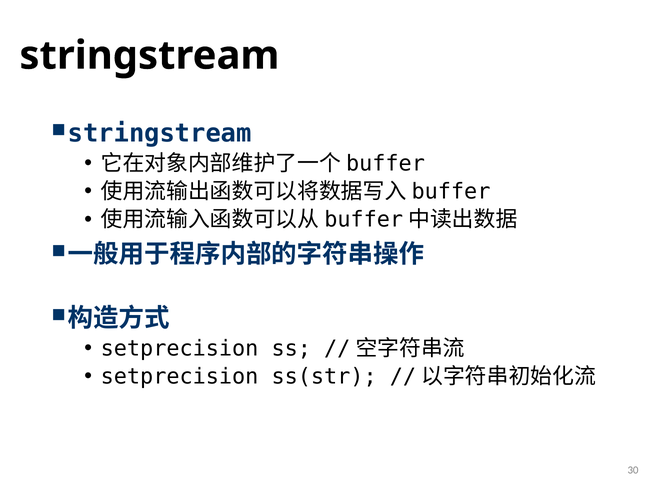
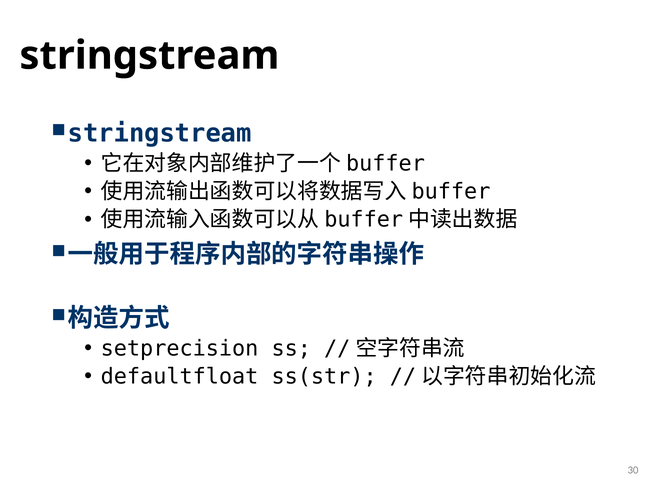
setprecision: setprecision -> defaultfloat (180, 377)
